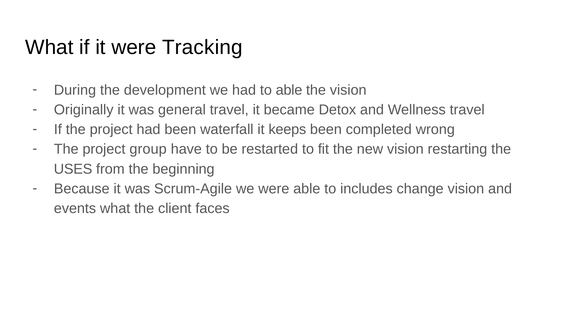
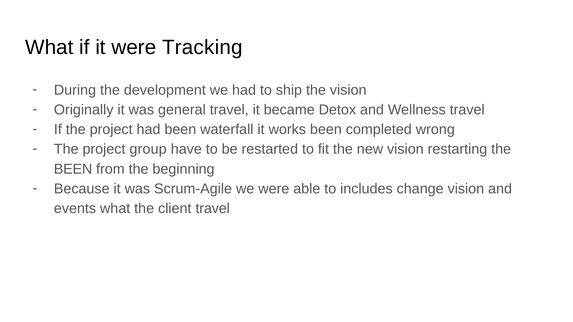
to able: able -> ship (289, 90)
keeps: keeps -> works (287, 130)
USES: USES -> BEEN (73, 169)
client faces: faces -> travel (213, 209)
